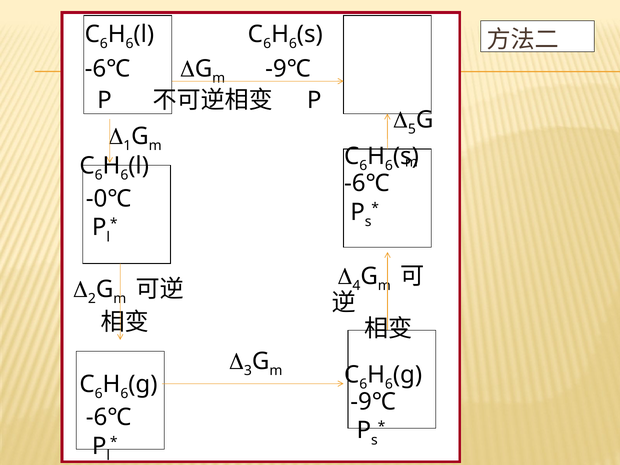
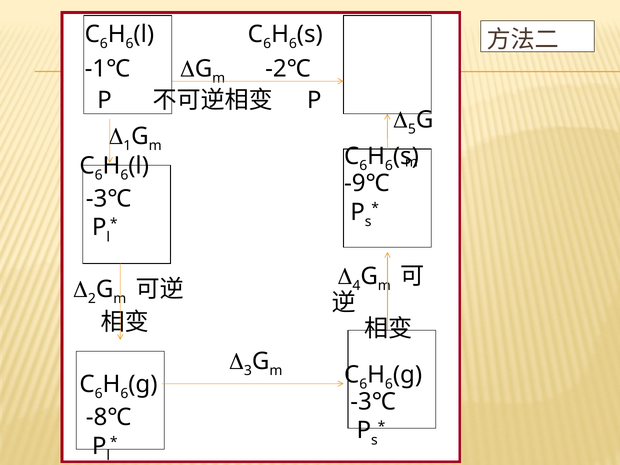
-6℃: -6℃ -> -1℃ (107, 69)
-9℃: -9℃ -> -2℃ (288, 69)
-6℃: -6℃ -> -9℃ (367, 183)
-0℃: -0℃ -> -3℃ (109, 199)
-9℃: -9℃ -> -3℃ (373, 402)
-6℃: -6℃ -> -8℃ (109, 417)
